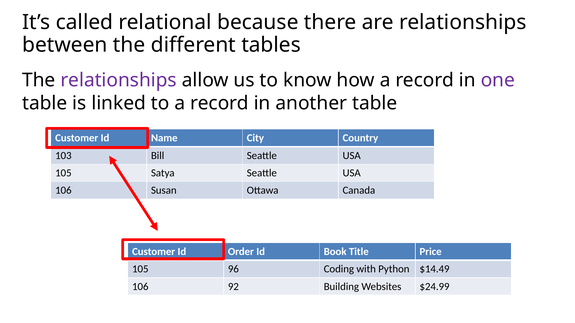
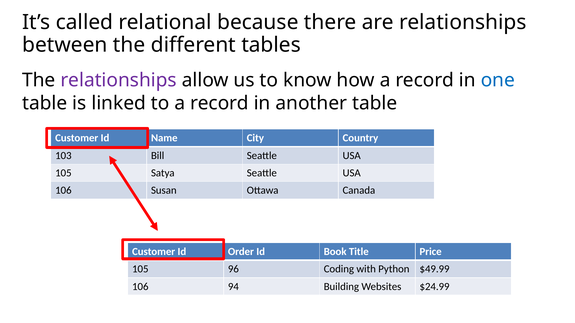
one colour: purple -> blue (498, 80)
$14.49: $14.49 -> $49.99 (435, 269)
92: 92 -> 94 (233, 287)
